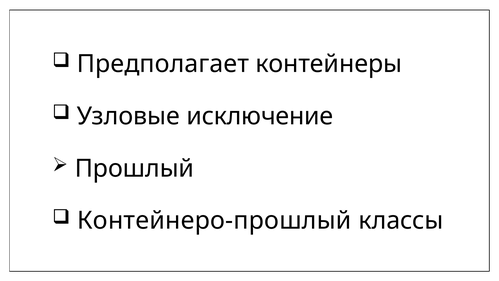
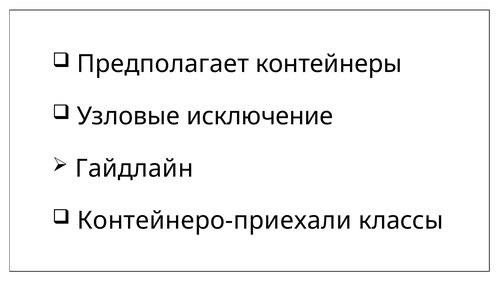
Прошлый: Прошлый -> Гайдлайн (134, 168)
Контейнеро-прошлый: Контейнеро-прошлый -> Контейнеро-приехали (214, 220)
